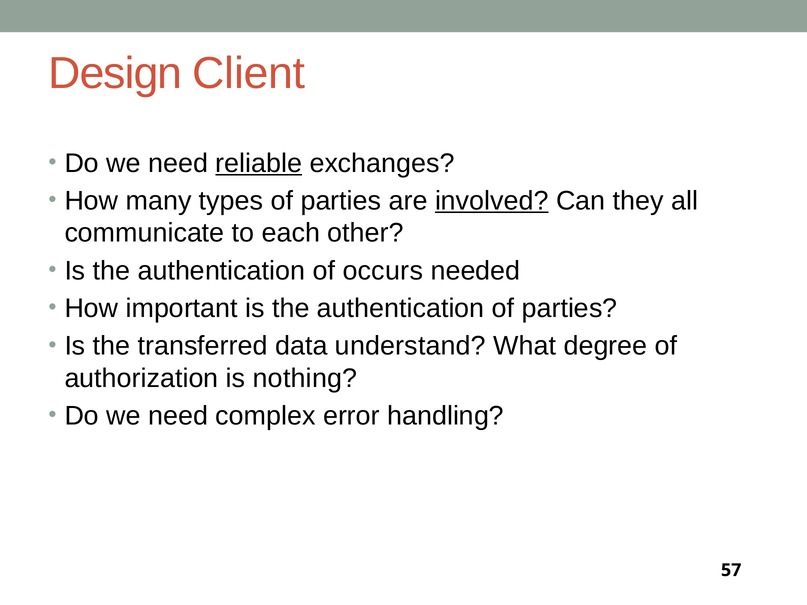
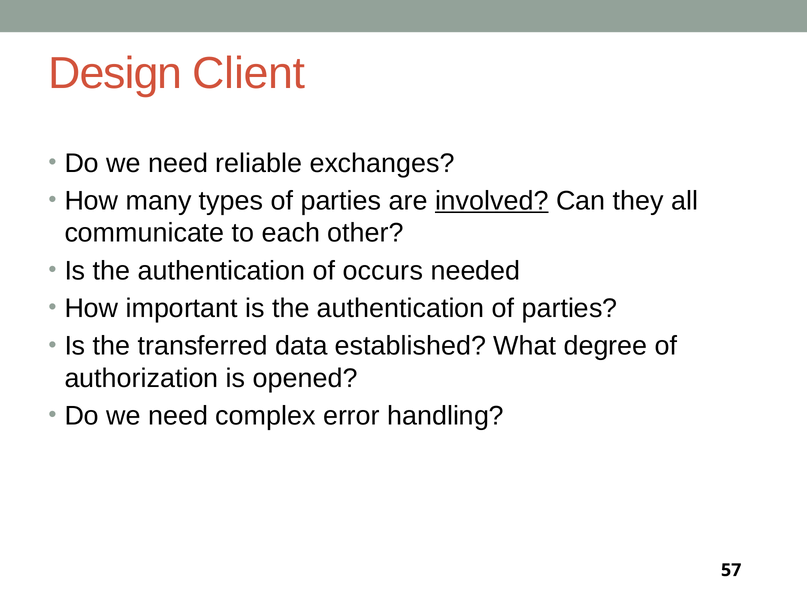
reliable underline: present -> none (259, 163)
understand: understand -> established (410, 346)
nothing: nothing -> opened (305, 378)
